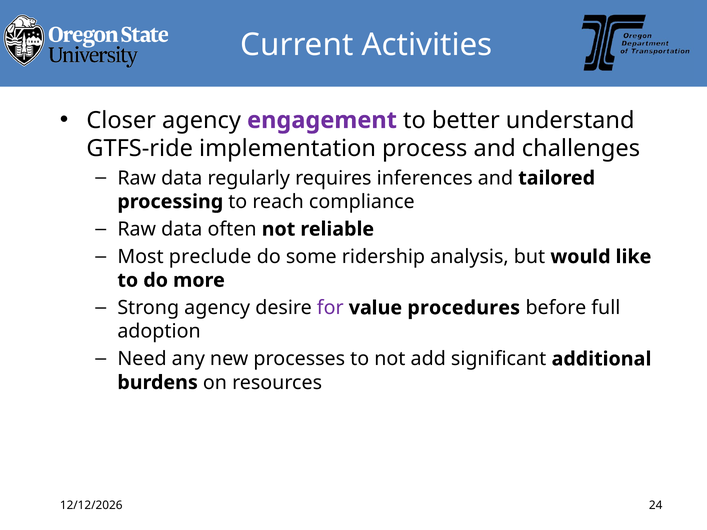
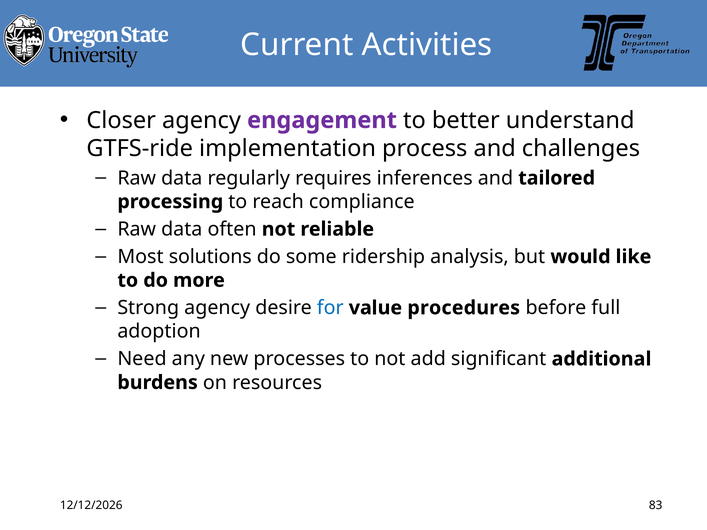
preclude: preclude -> solutions (210, 257)
for colour: purple -> blue (330, 308)
24: 24 -> 83 (656, 505)
